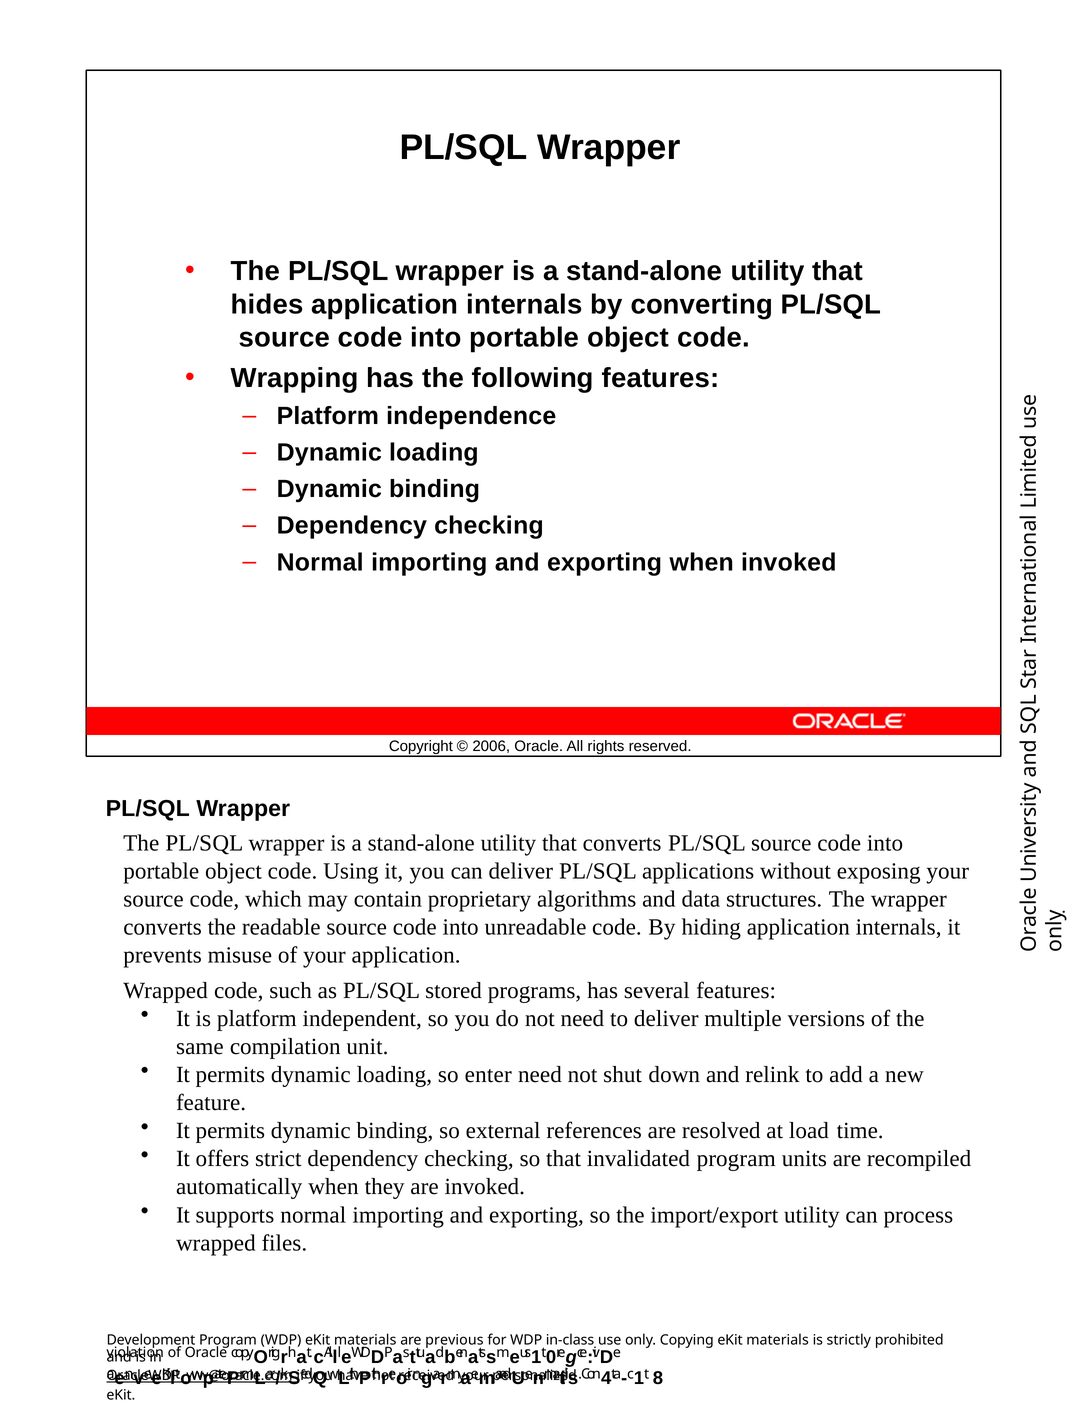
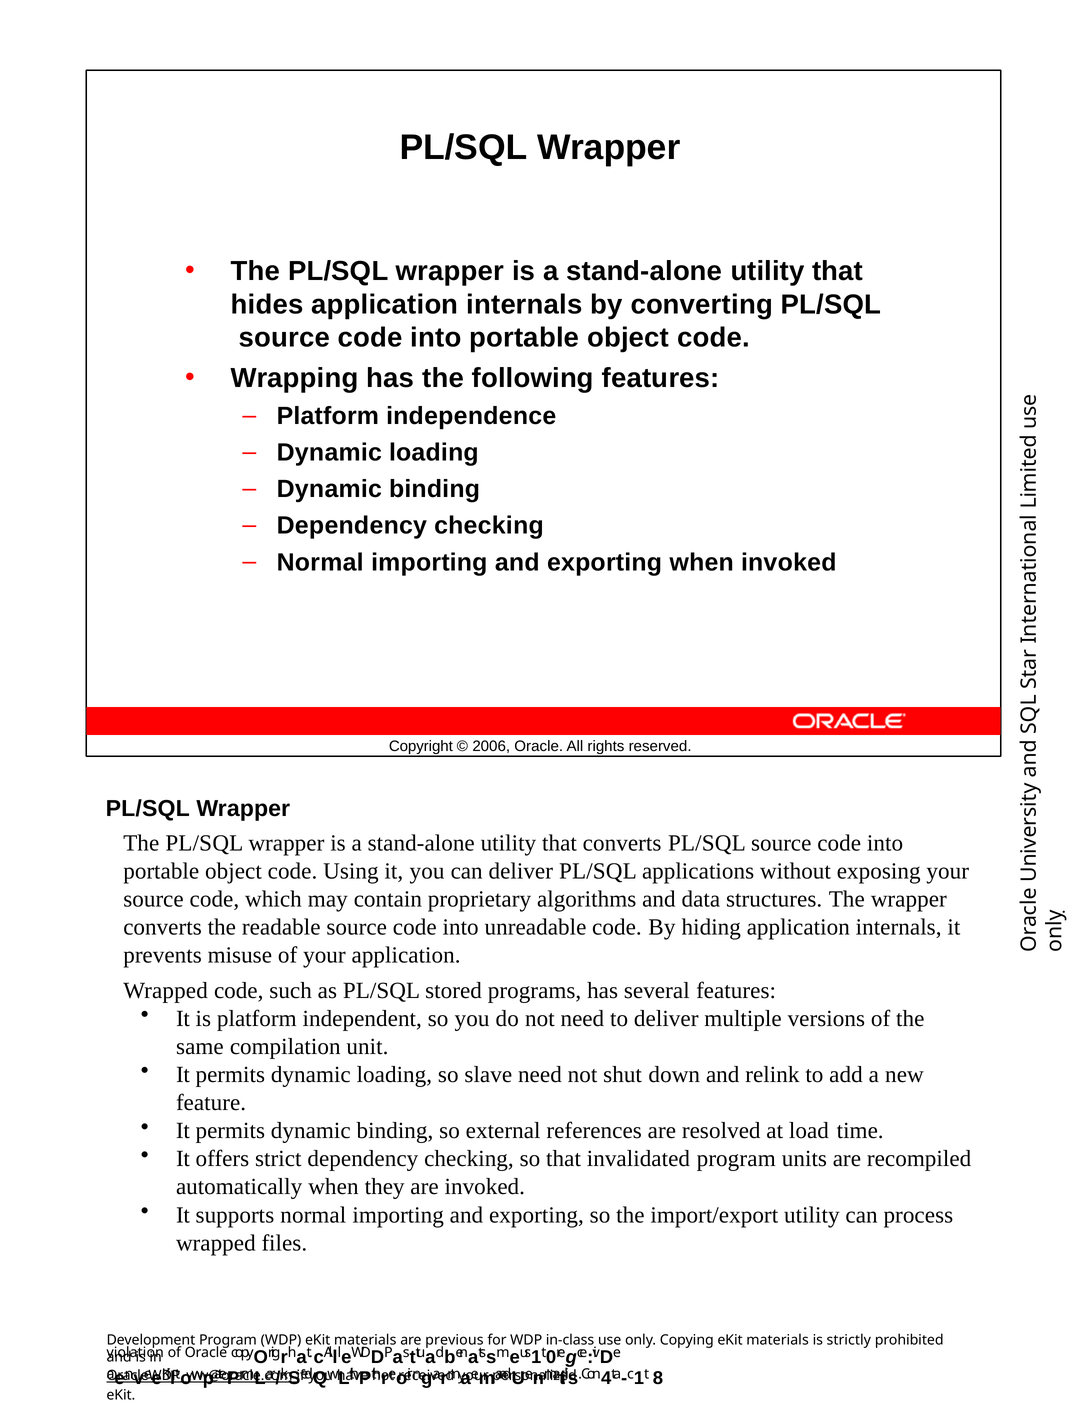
enter: enter -> slave (488, 1074)
